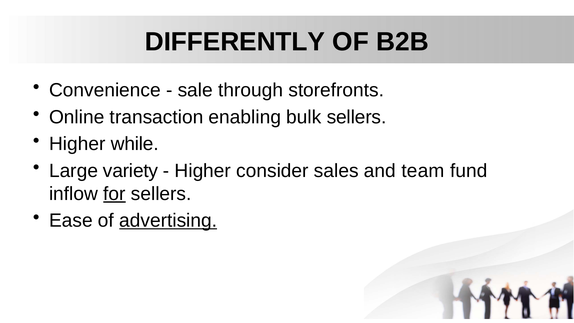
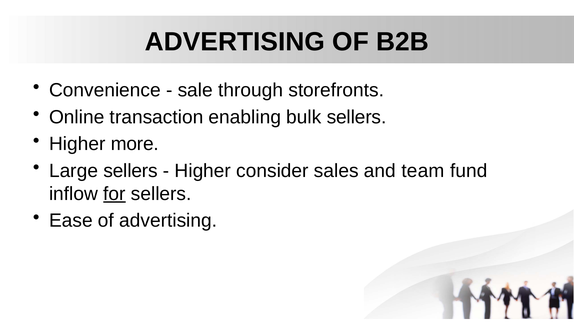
DIFFERENTLY: DIFFERENTLY -> ADVERTISING (235, 42)
while: while -> more (135, 144)
Large variety: variety -> sellers (131, 171)
advertising underline: present -> none (168, 220)
